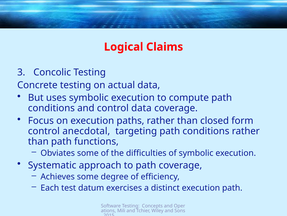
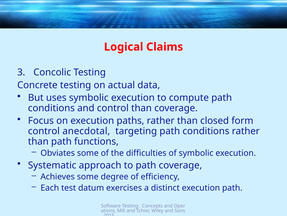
control data: data -> than (141, 108)
